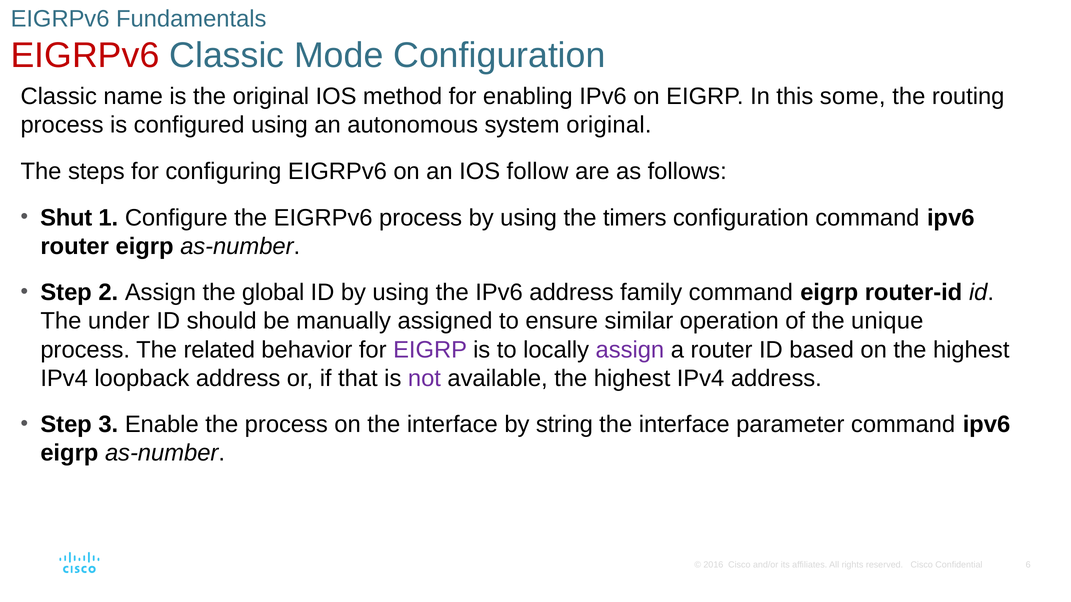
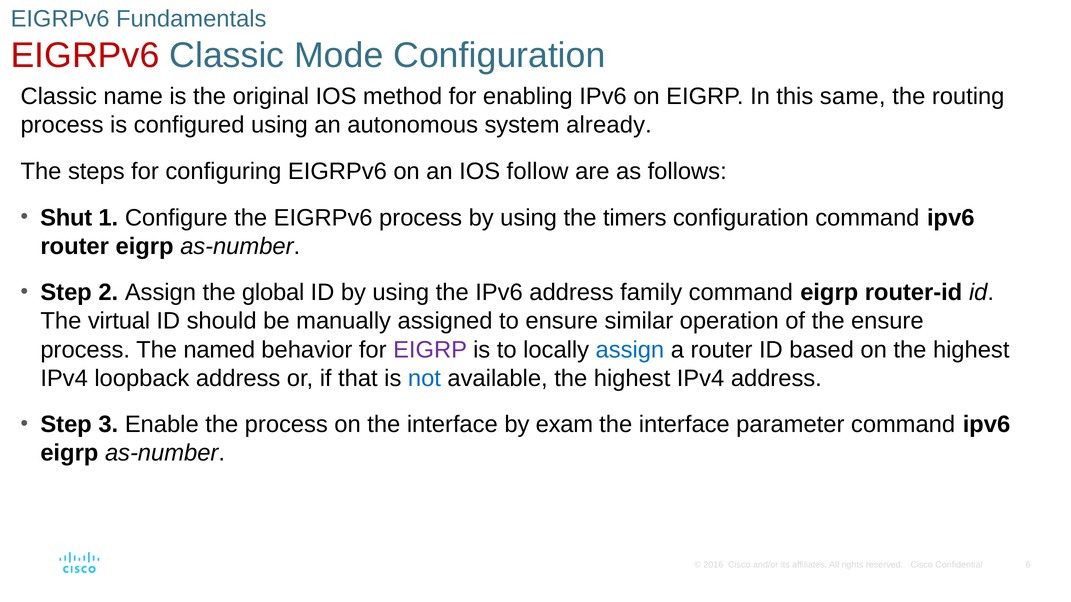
some: some -> same (853, 96)
system original: original -> already (609, 125)
under: under -> virtual (119, 321)
the unique: unique -> ensure (887, 321)
related: related -> named (219, 350)
assign colour: purple -> blue (630, 350)
not colour: purple -> blue (424, 378)
string: string -> exam (564, 425)
